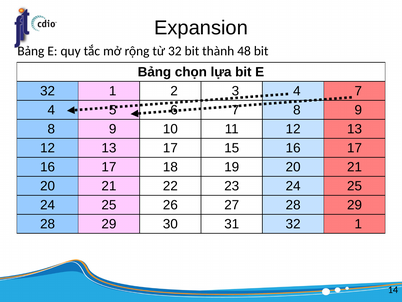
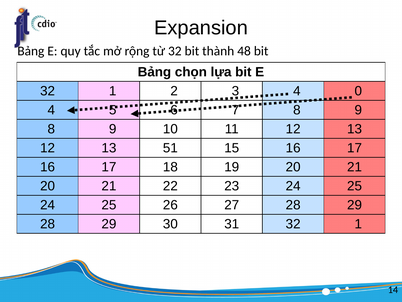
7: 7 -> 0 (358, 91)
13 17: 17 -> 51 (170, 148)
